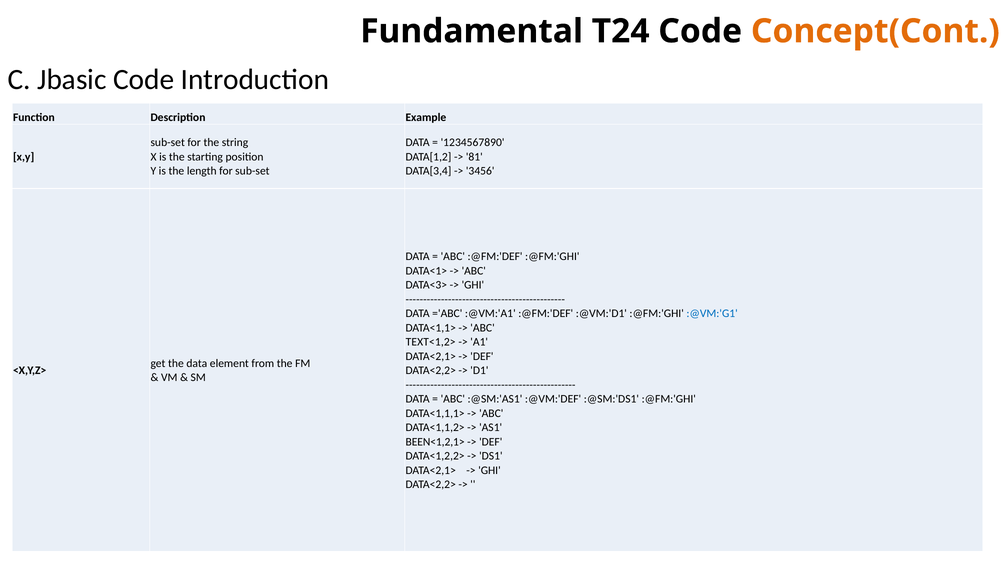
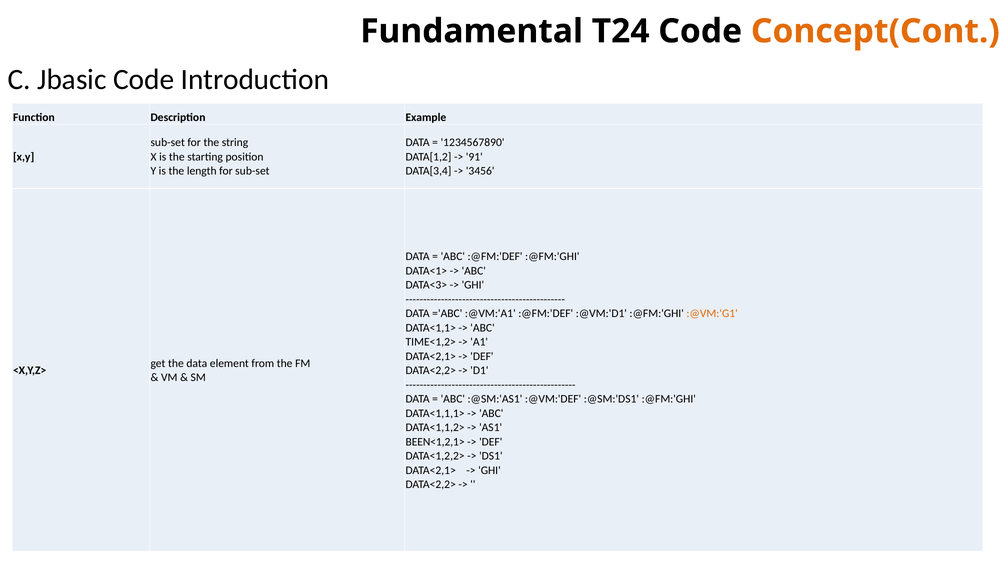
81: 81 -> 91 (474, 157)
:@VM:'G1 colour: blue -> orange (712, 313)
TEXT<1,2>: TEXT<1,2> -> TIME<1,2> (431, 342)
